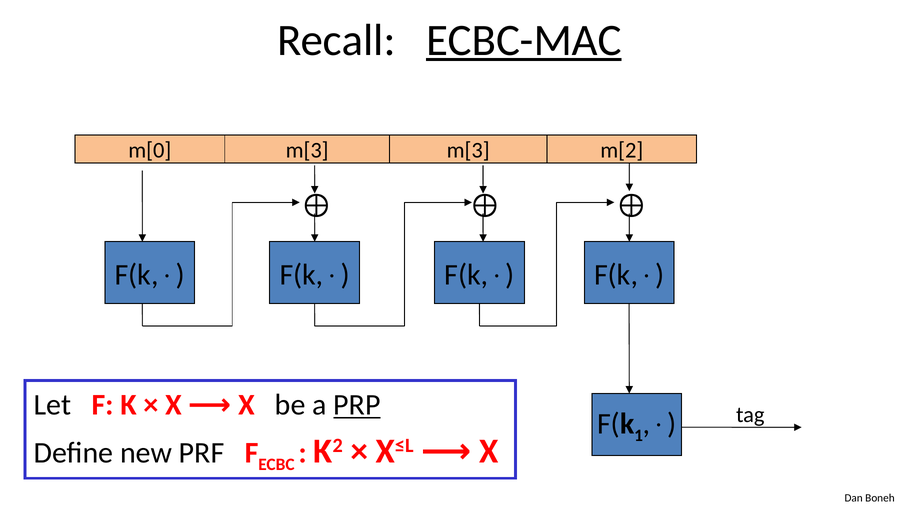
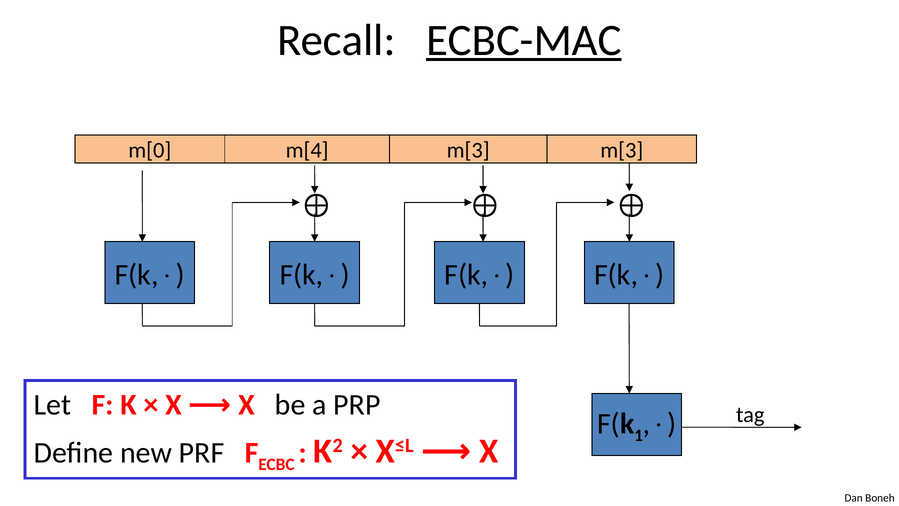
m[0 m[3: m[3 -> m[4 (307, 150)
m[3 m[2: m[2 -> m[3 (622, 150)
PRP underline: present -> none (357, 405)
